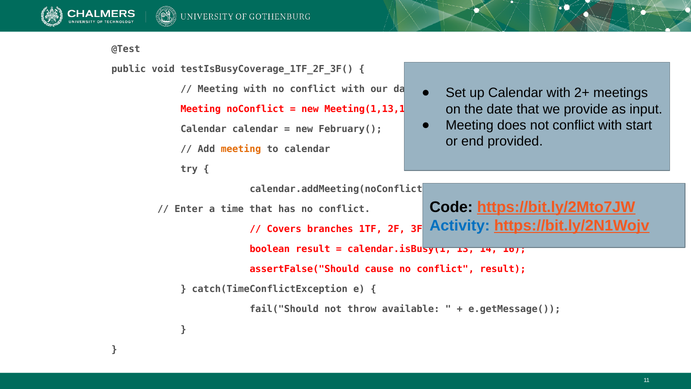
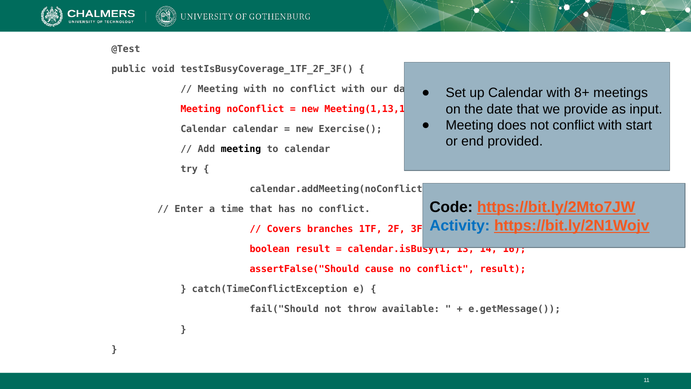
2+: 2+ -> 8+ (582, 93)
February(: February( -> Exercise( (350, 129)
meeting colour: orange -> black (241, 149)
